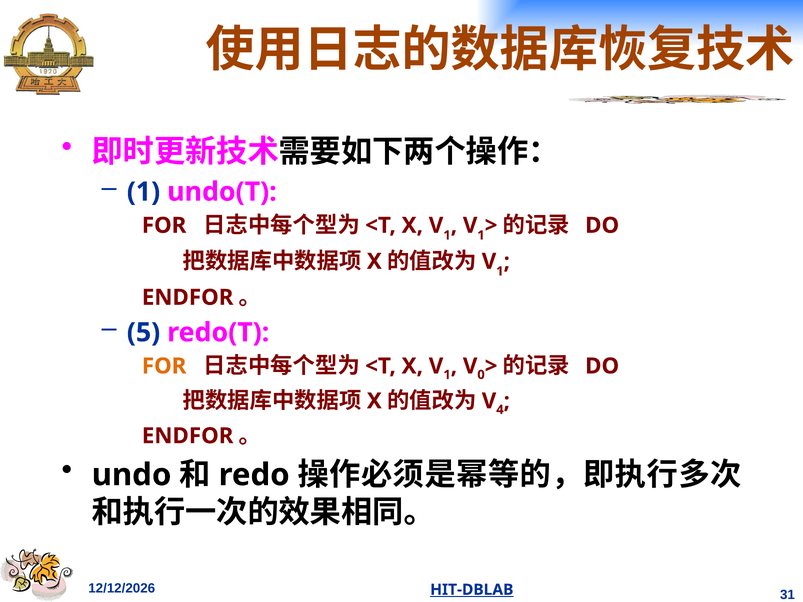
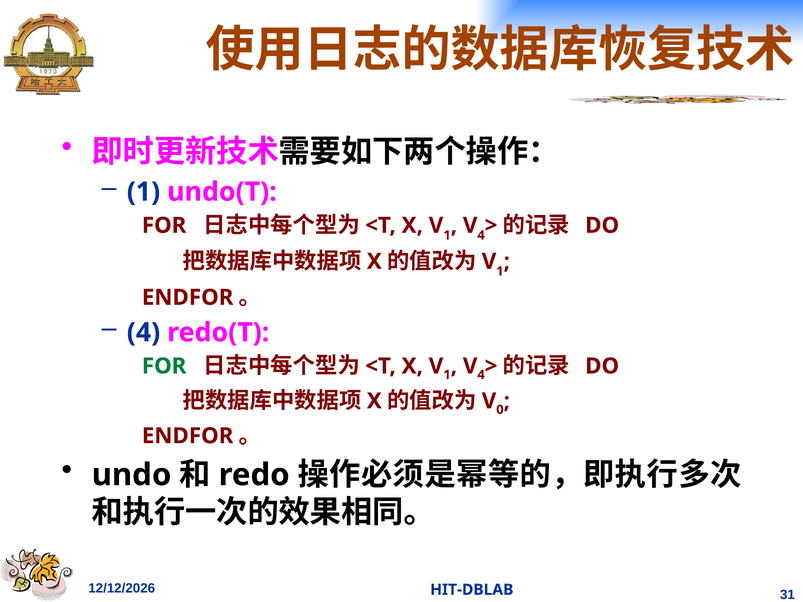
1: 1 -> 4 (481, 235)
5: 5 -> 4 (144, 333)
FOR colour: orange -> green (164, 366)
0: 0 -> 4 (481, 375)
4: 4 -> 0 (500, 410)
HIT-DBLAB underline: present -> none (472, 590)
